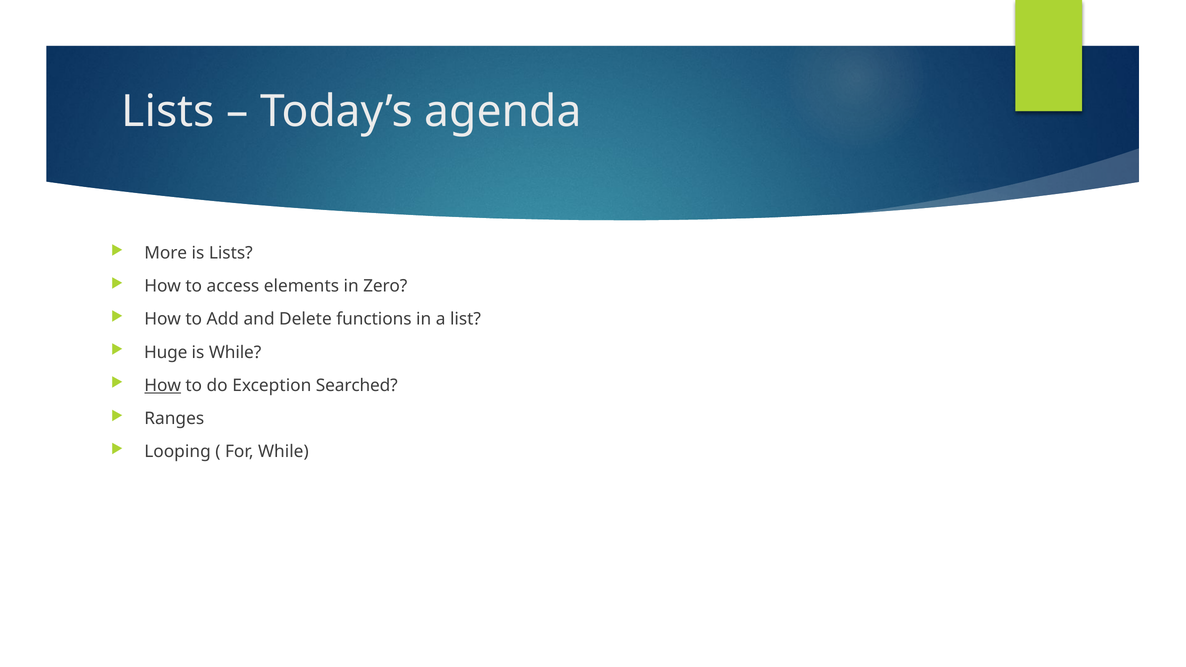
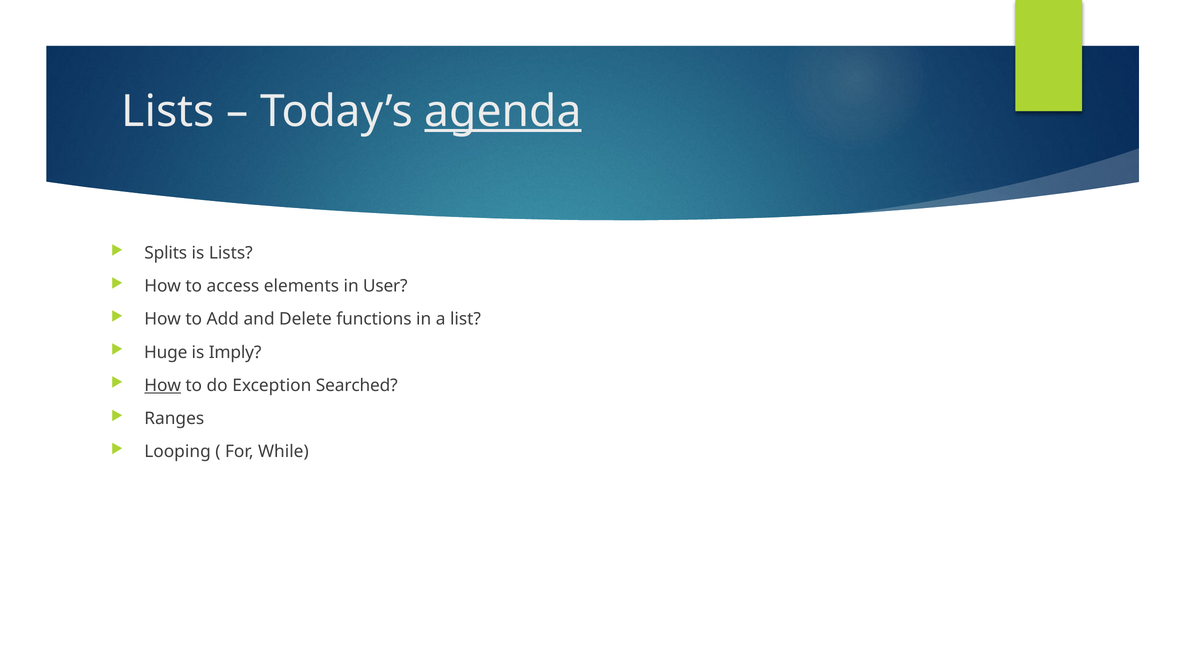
agenda underline: none -> present (503, 111)
More: More -> Splits (166, 253)
Zero: Zero -> User (385, 286)
is While: While -> Imply (235, 352)
